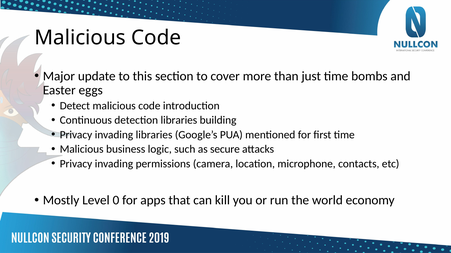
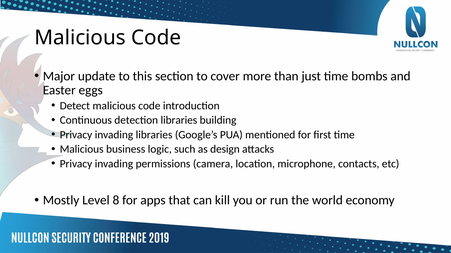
secure: secure -> design (225, 150)
0: 0 -> 8 (116, 201)
